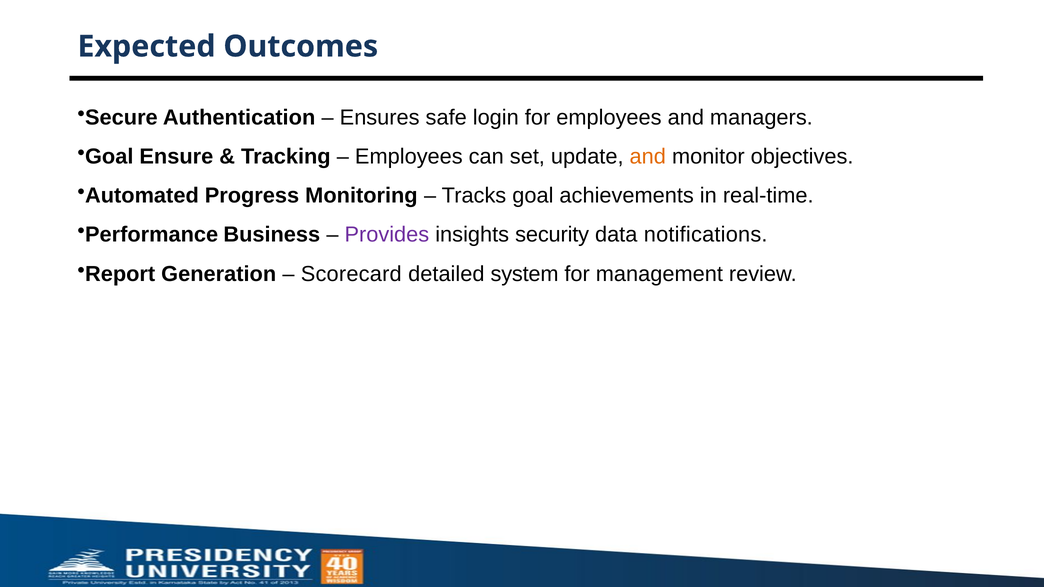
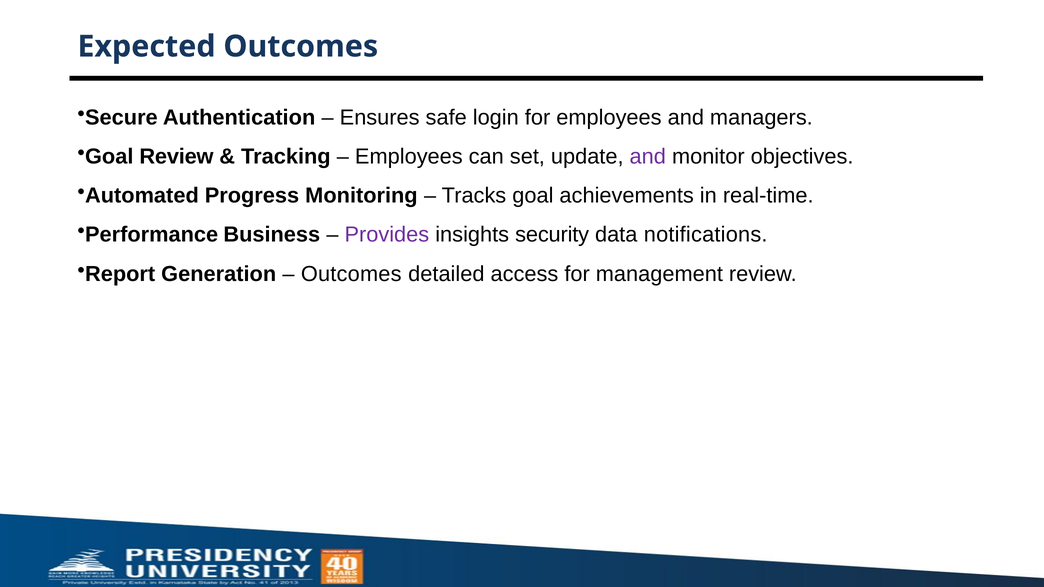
Goal Ensure: Ensure -> Review (176, 157)
and colour: orange -> purple (648, 157)
Scorecard: Scorecard -> Outcomes (351, 274)
system: system -> access (524, 274)
